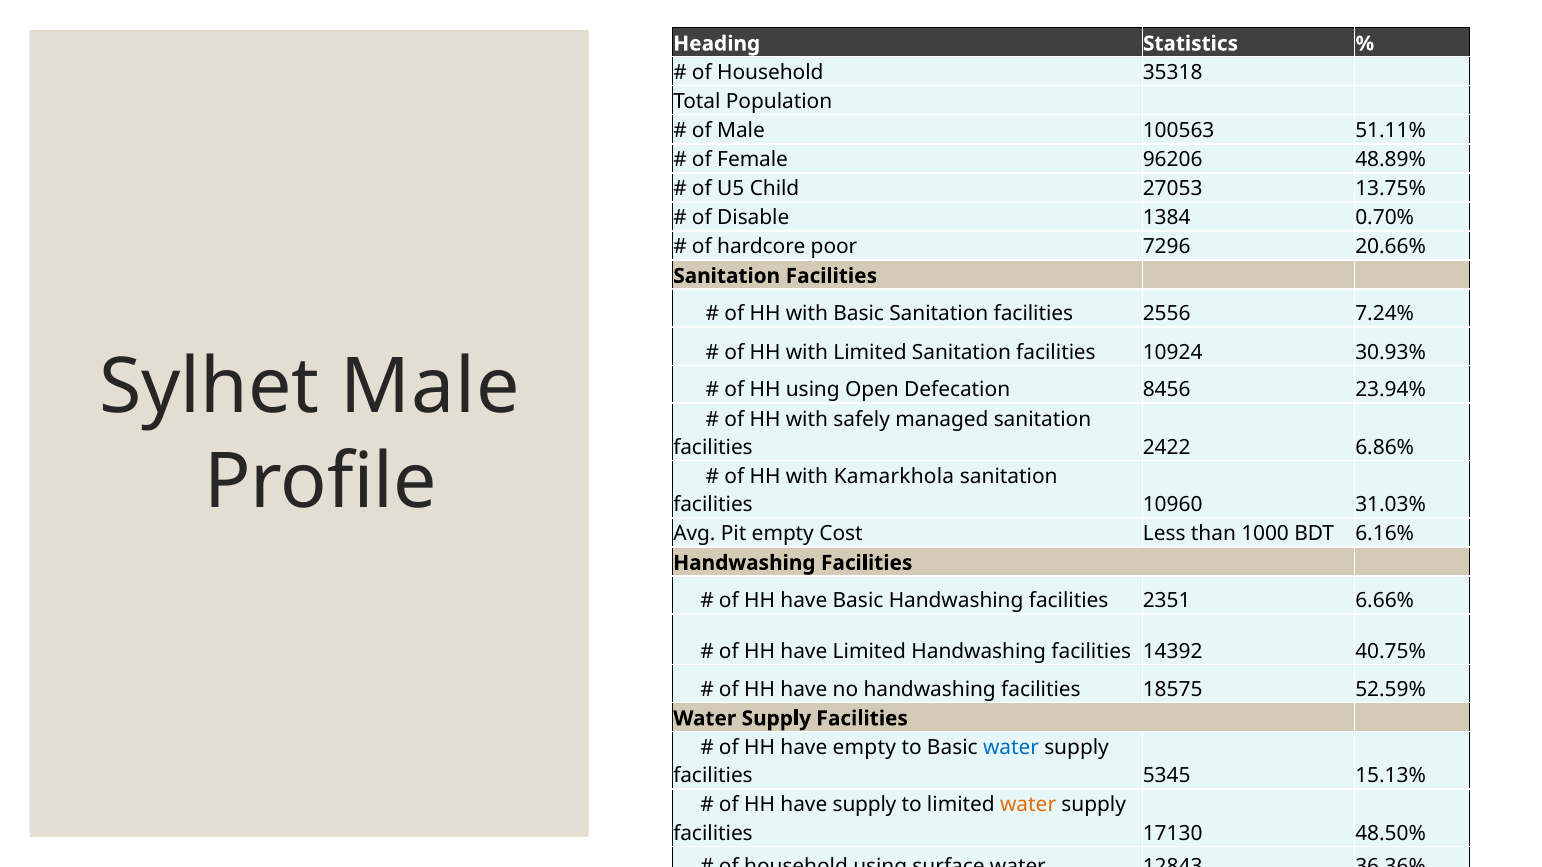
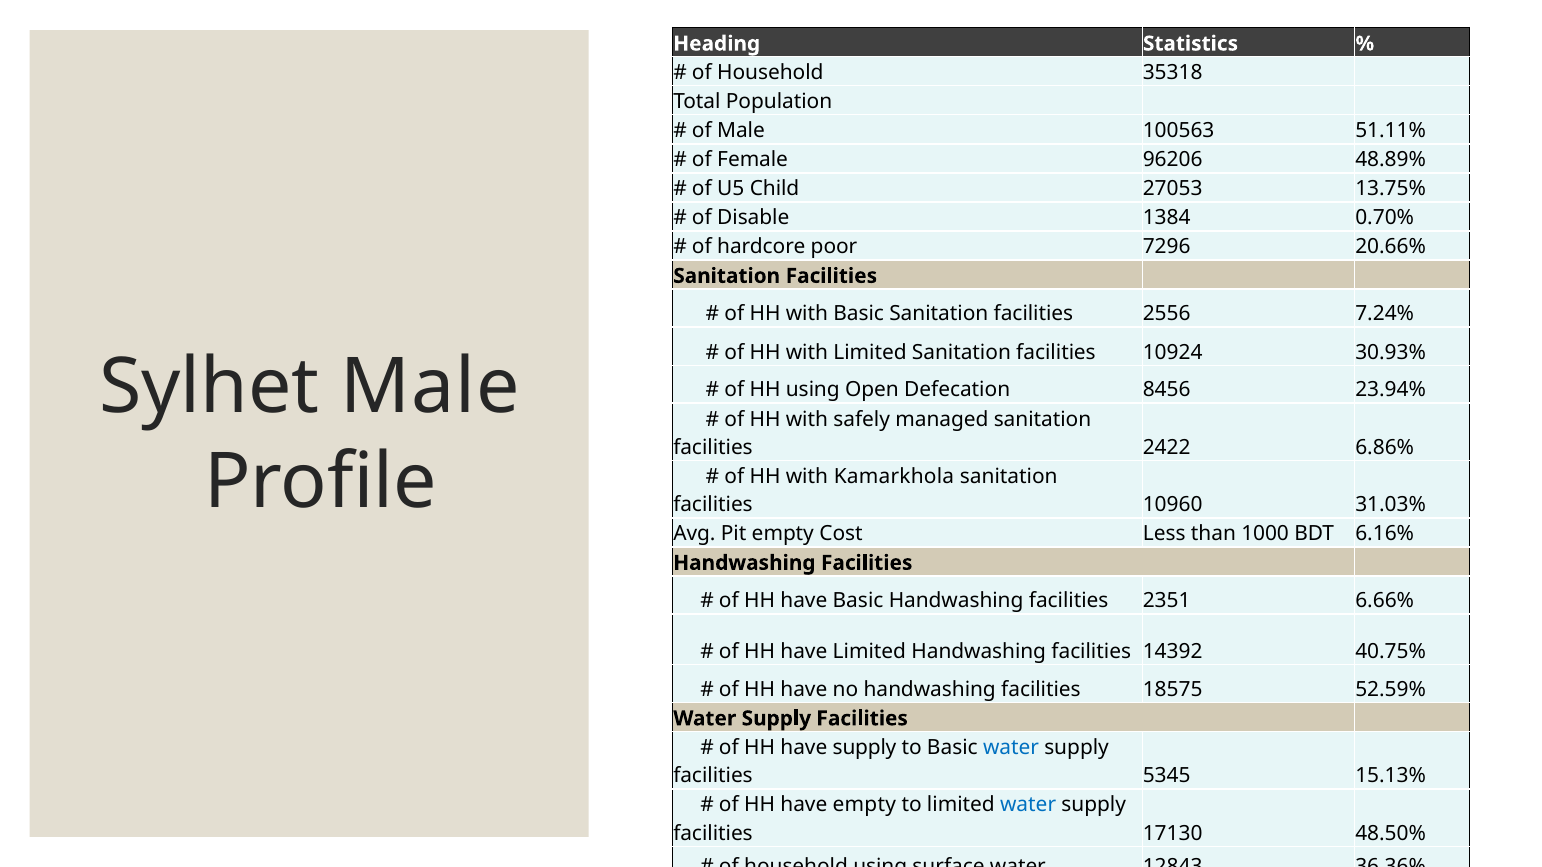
have empty: empty -> supply (865, 748)
have supply: supply -> empty (864, 805)
water colour: orange -> blue (1028, 805)
